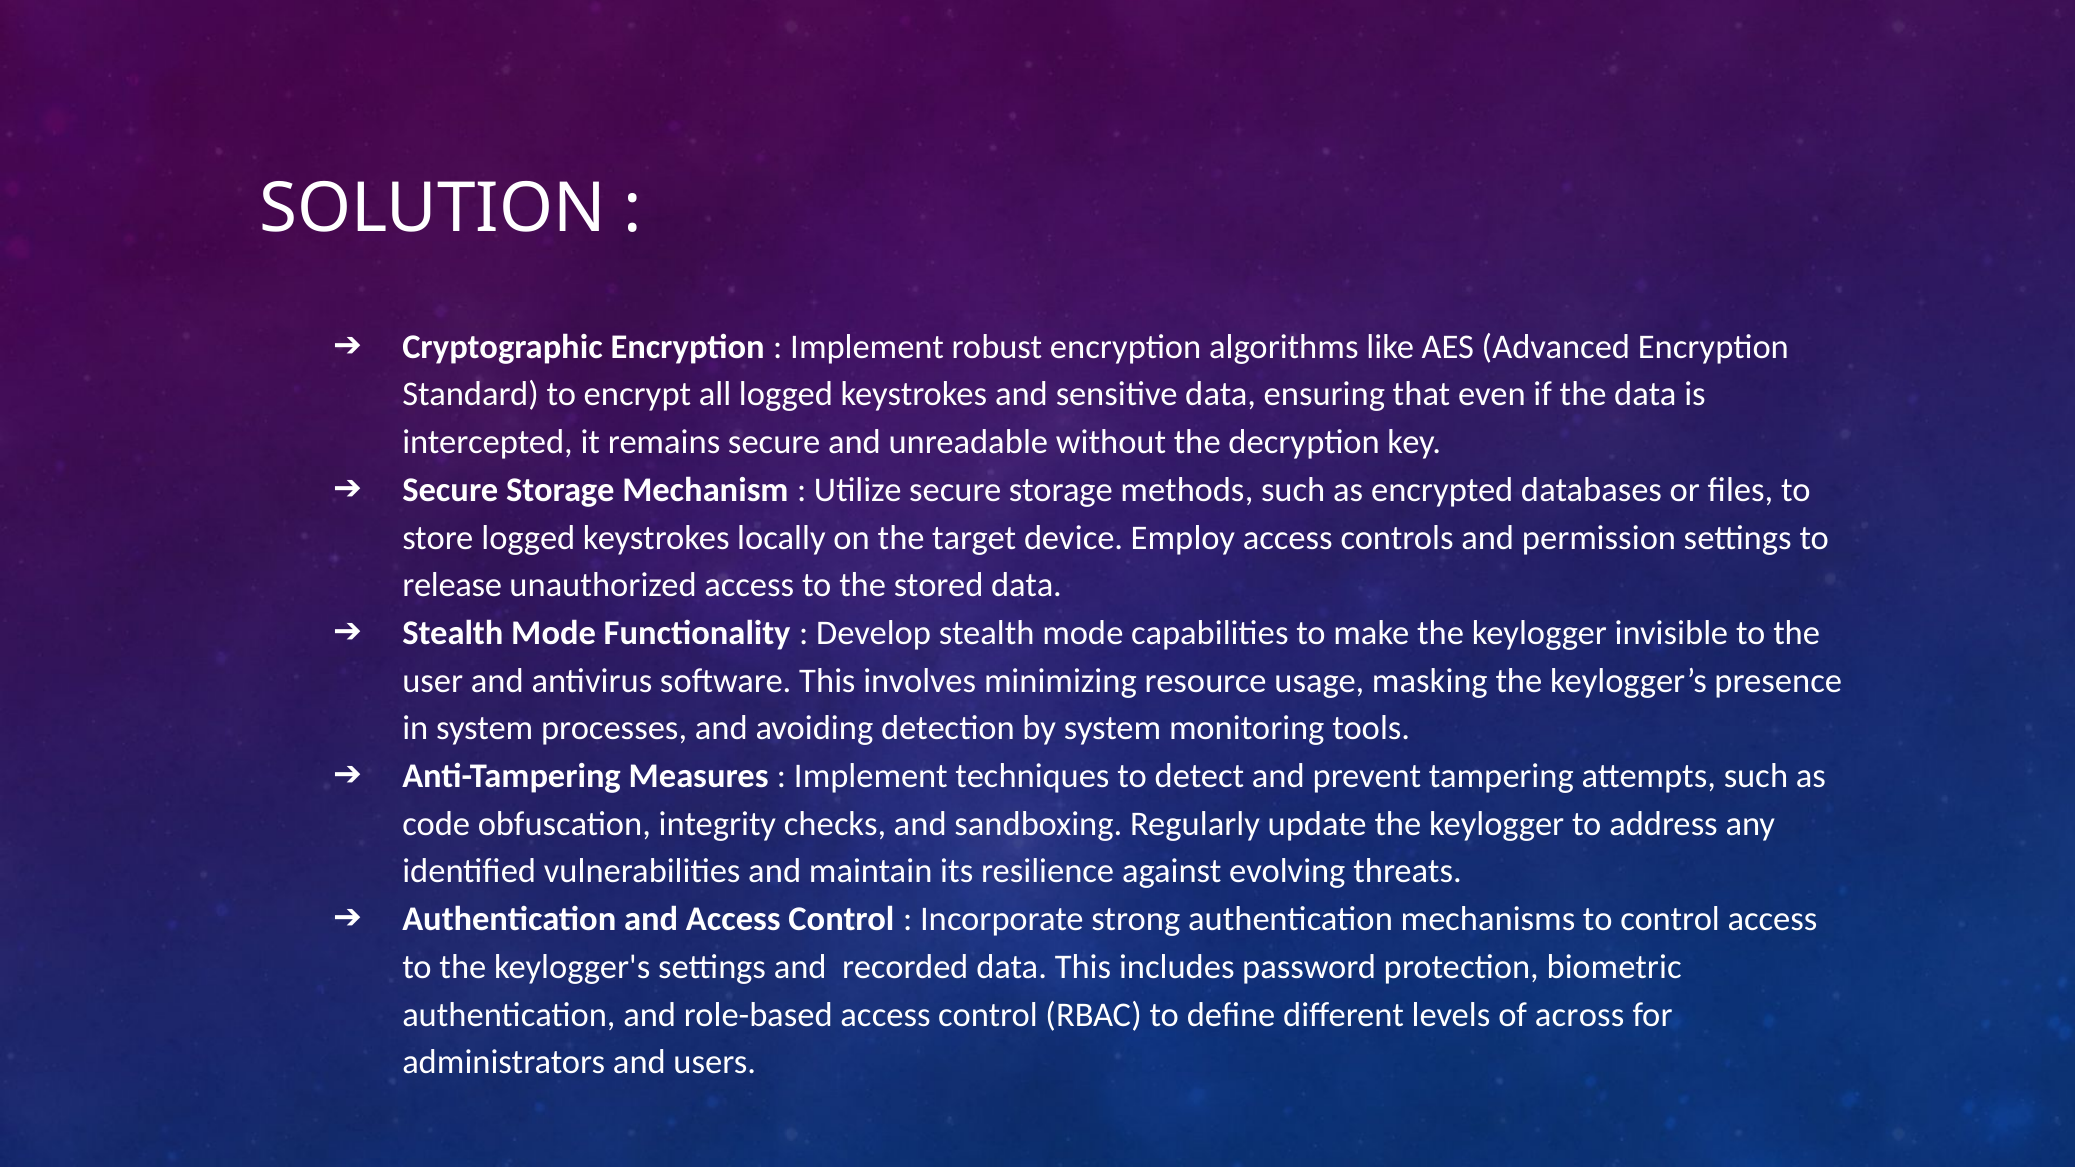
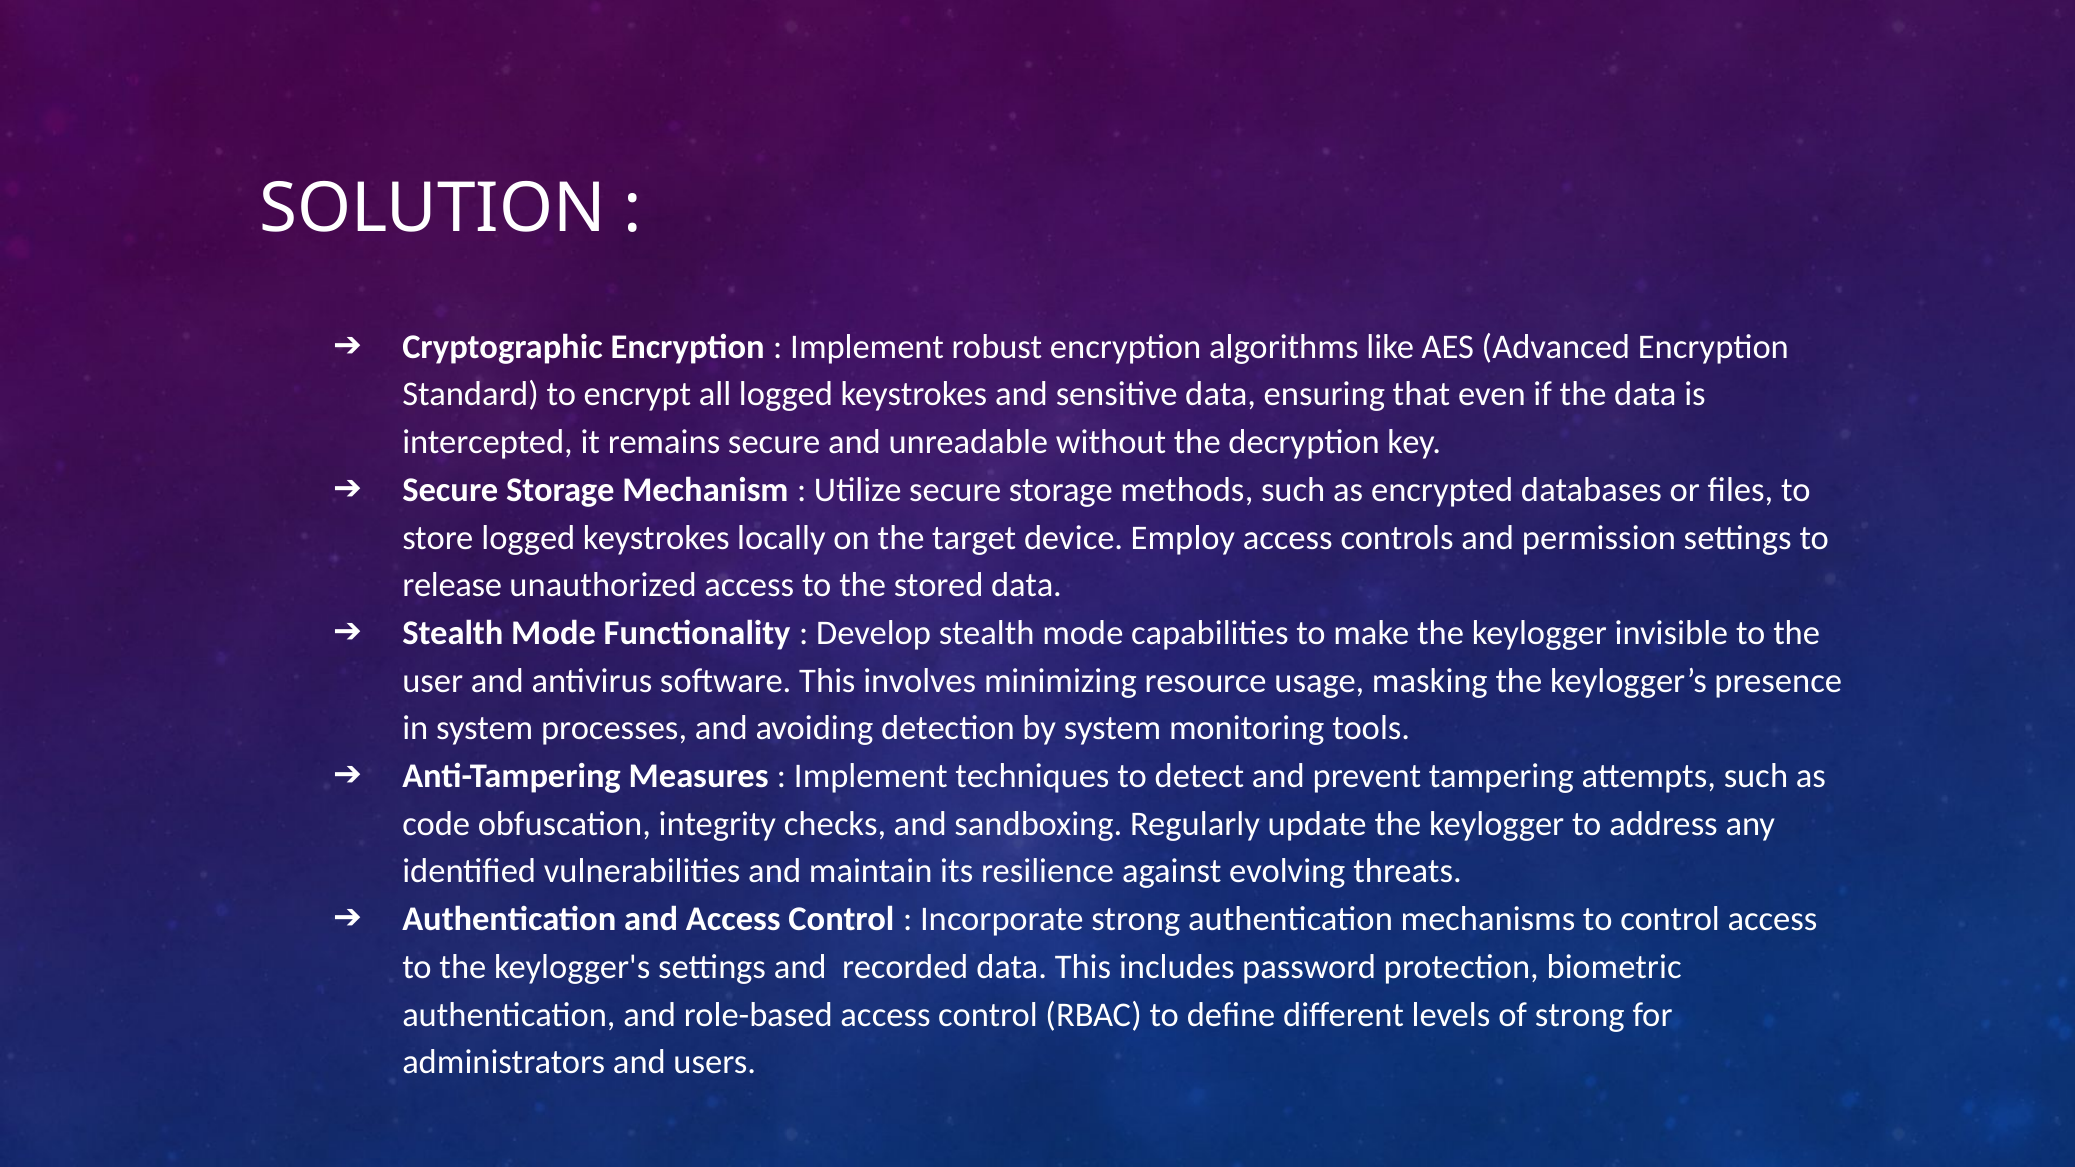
of across: across -> strong (1580, 1015)
